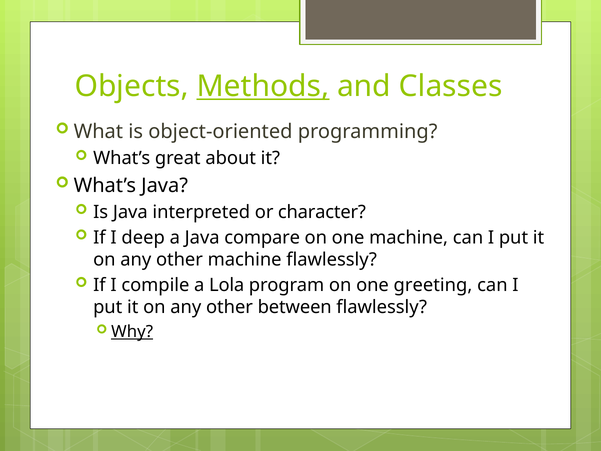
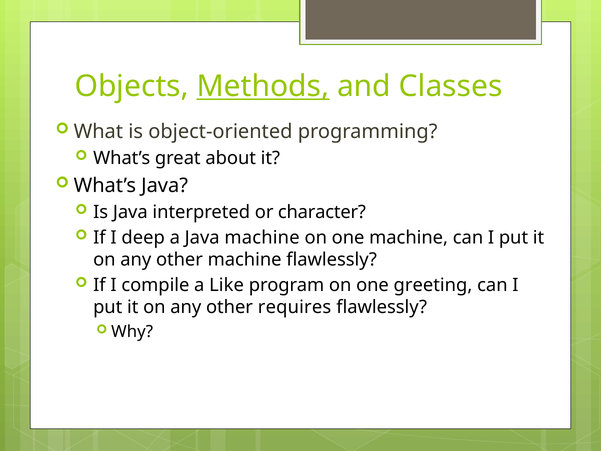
Java compare: compare -> machine (262, 238)
Lola: Lola -> Like (227, 285)
between: between -> requires (295, 307)
Why underline: present -> none (132, 332)
